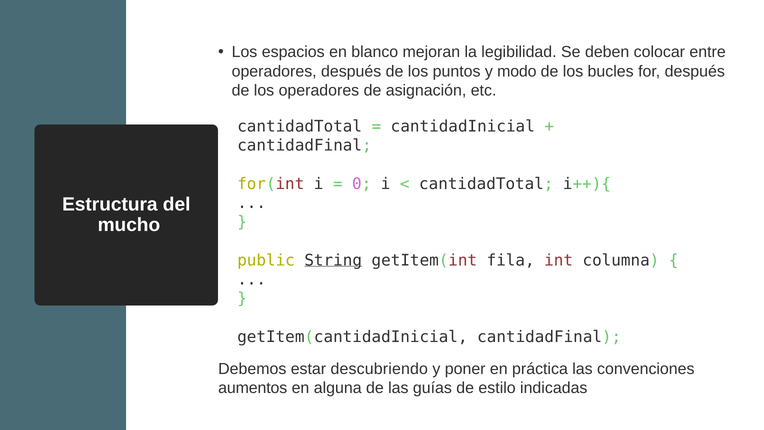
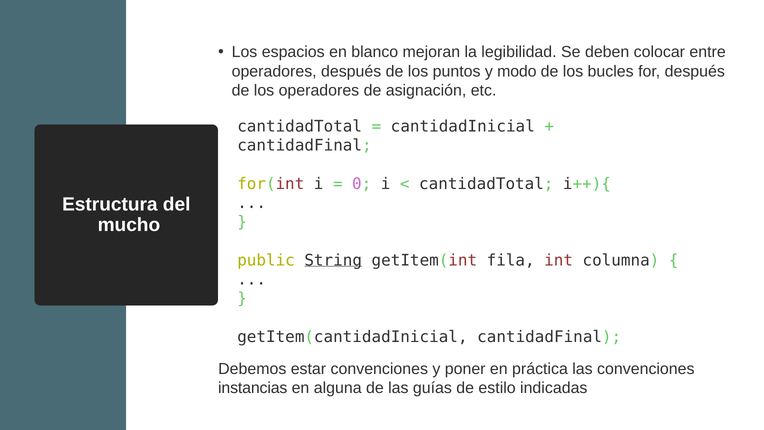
estar descubriendo: descubriendo -> convenciones (379, 369)
aumentos: aumentos -> instancias (253, 388)
